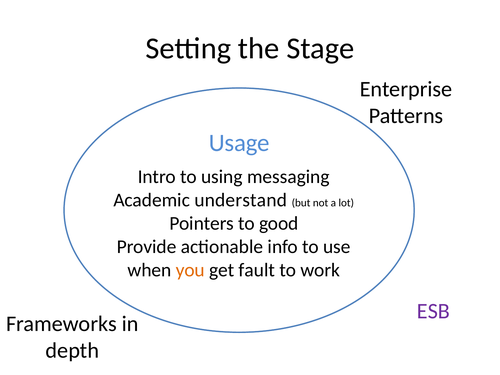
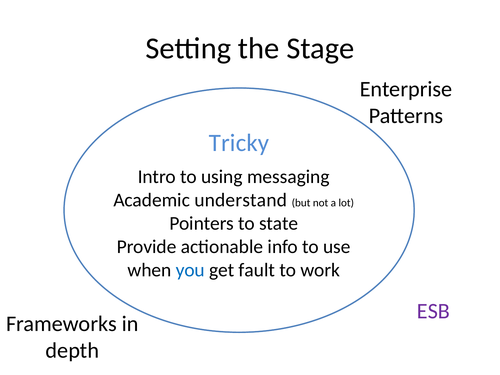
Usage: Usage -> Tricky (239, 143)
good: good -> state (279, 223)
you colour: orange -> blue (190, 270)
